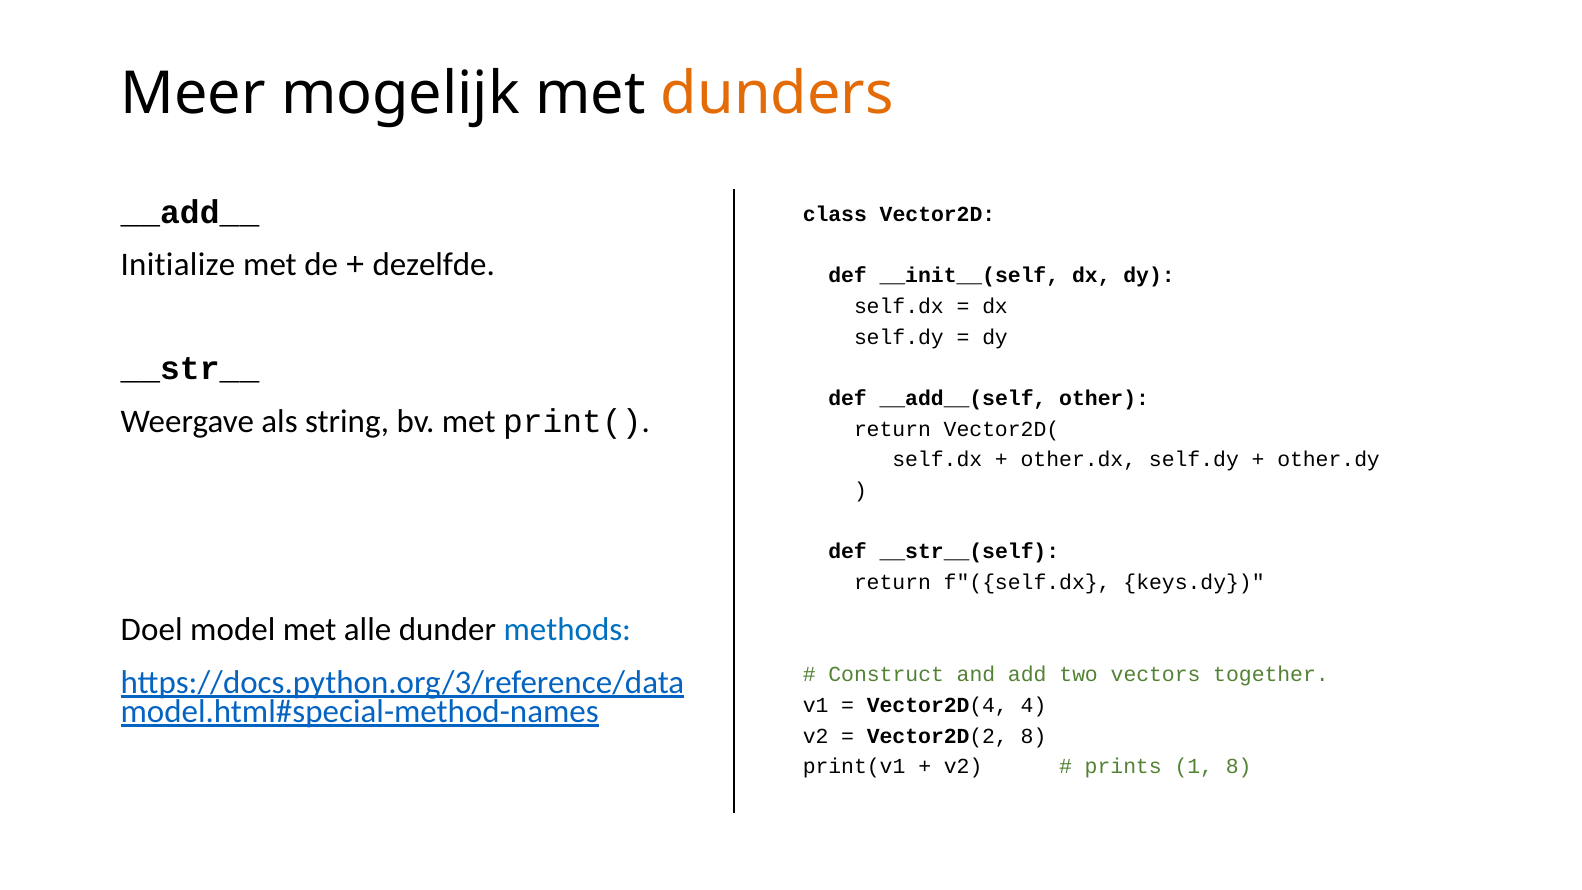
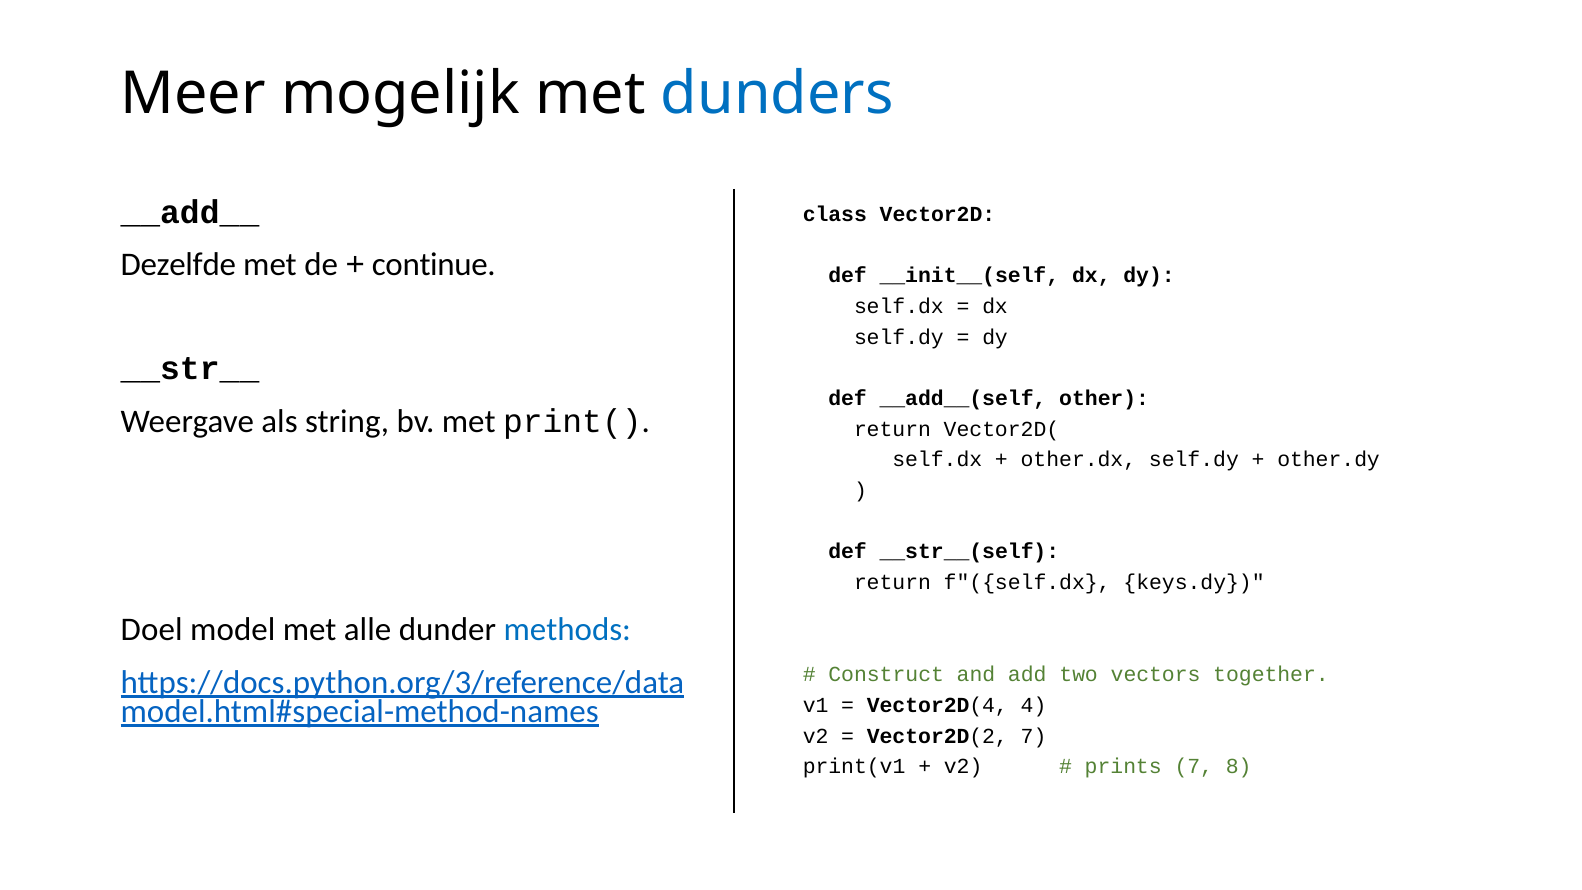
dunders colour: orange -> blue (777, 94)
Initialize: Initialize -> Dezelfde (178, 265)
dezelfde: dezelfde -> continue (434, 265)
Vector2D(2 8: 8 -> 7 (1034, 736)
prints 1: 1 -> 7 (1194, 767)
